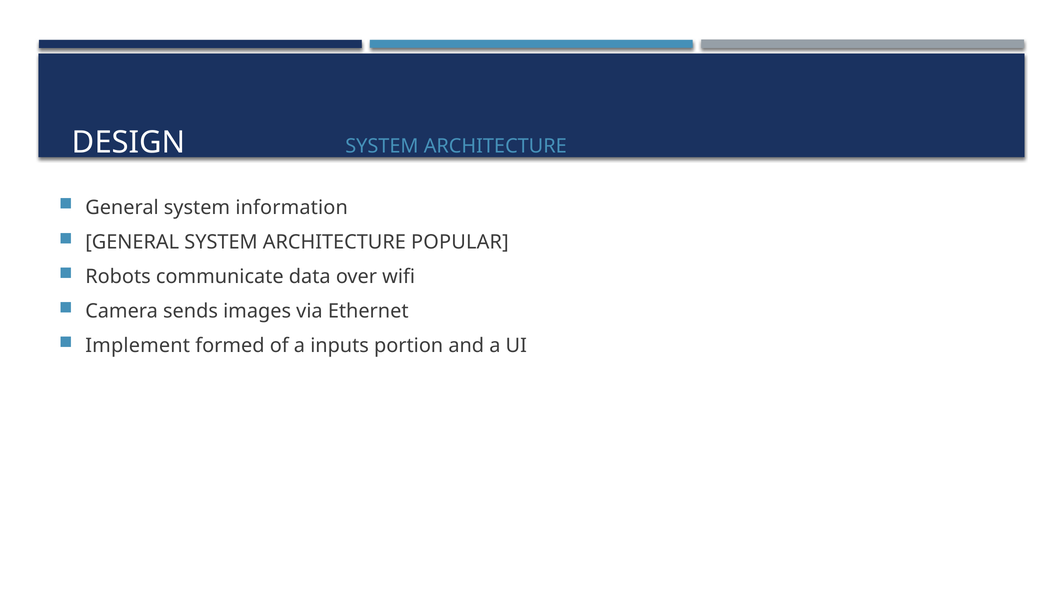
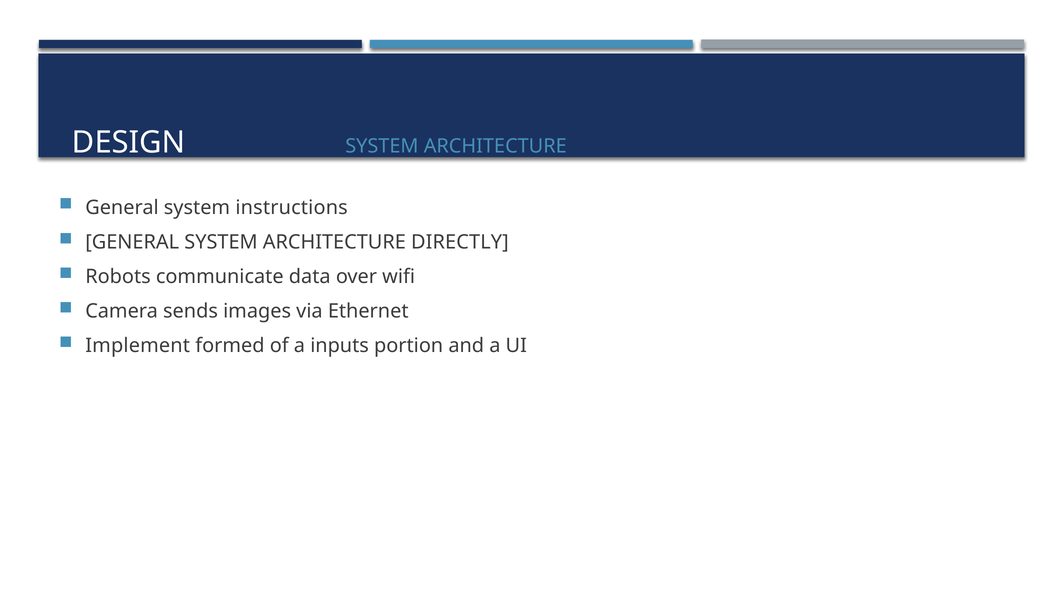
information: information -> instructions (292, 207)
POPULAR: POPULAR -> DIRECTLY (460, 242)
